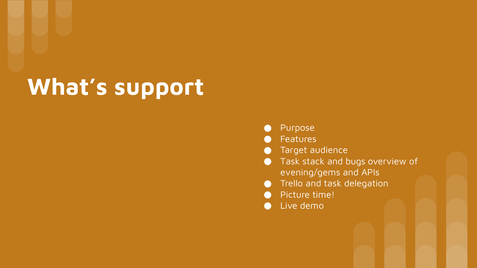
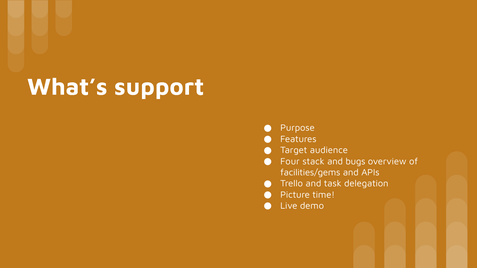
Task: Task -> Four (290, 162)
evening/gems: evening/gems -> facilities/gems (310, 173)
